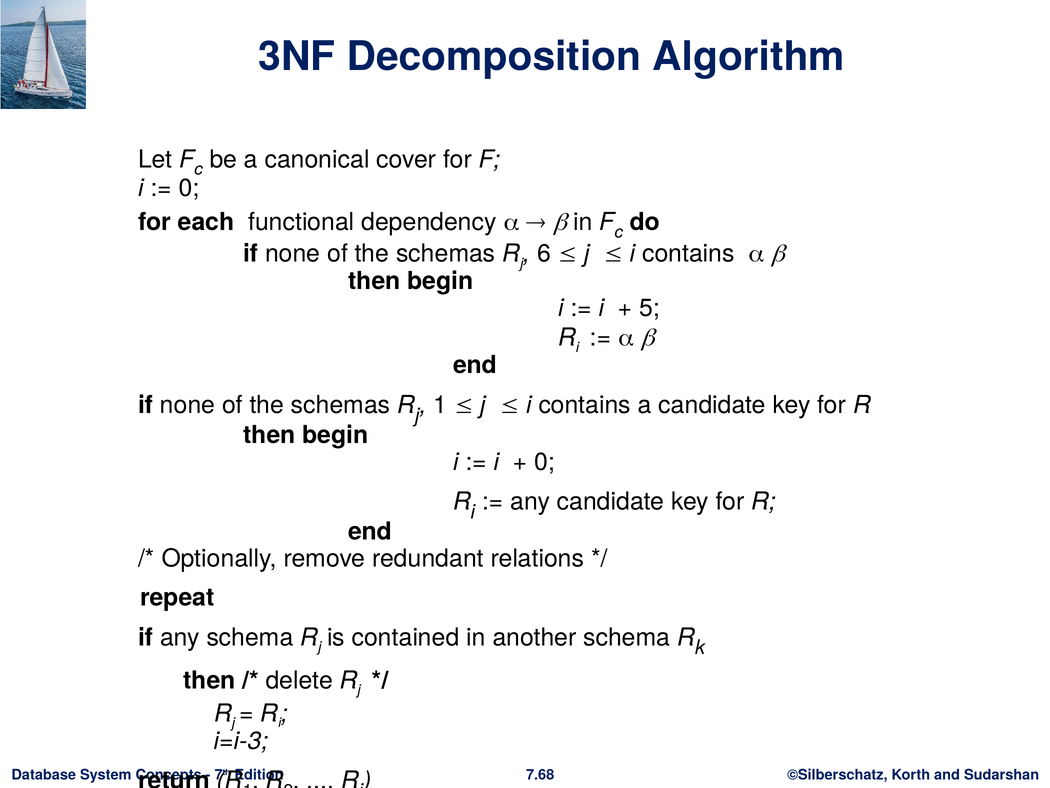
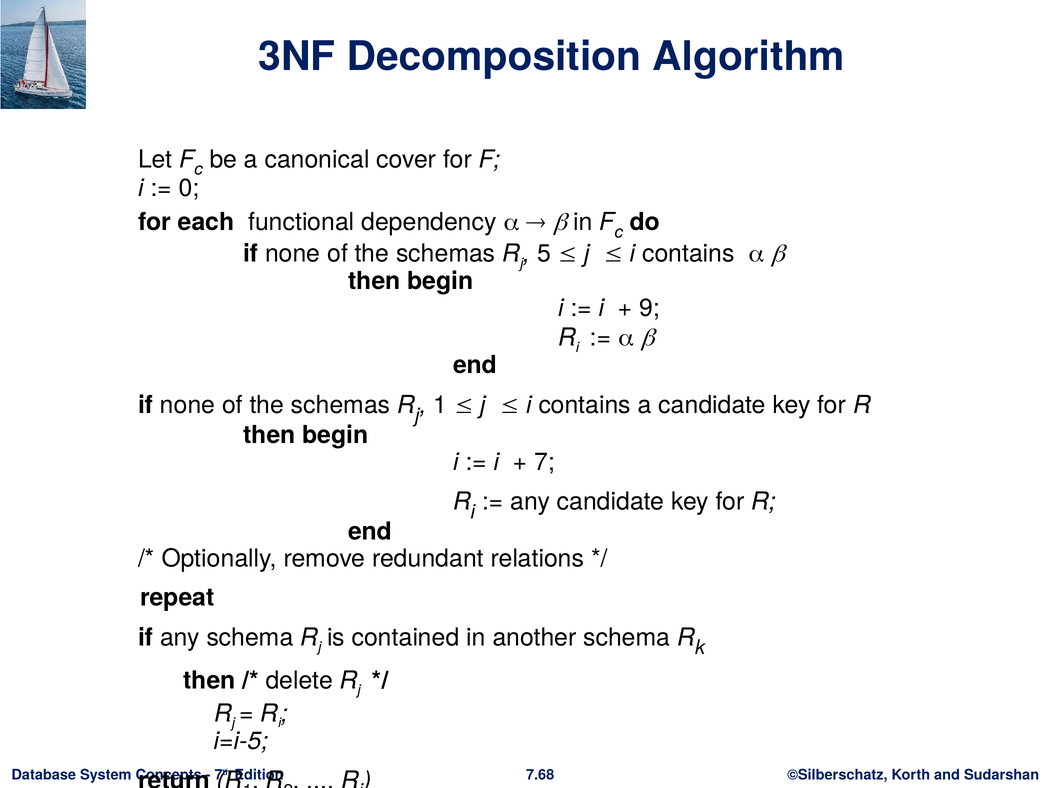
6: 6 -> 5 (544, 254)
5: 5 -> 9 (650, 308)
0: 0 -> 7 (545, 462)
i=i-3: i=i-3 -> i=i-5 (241, 740)
